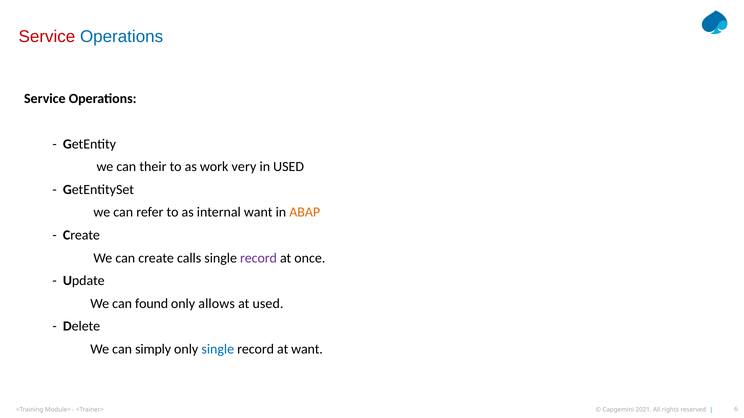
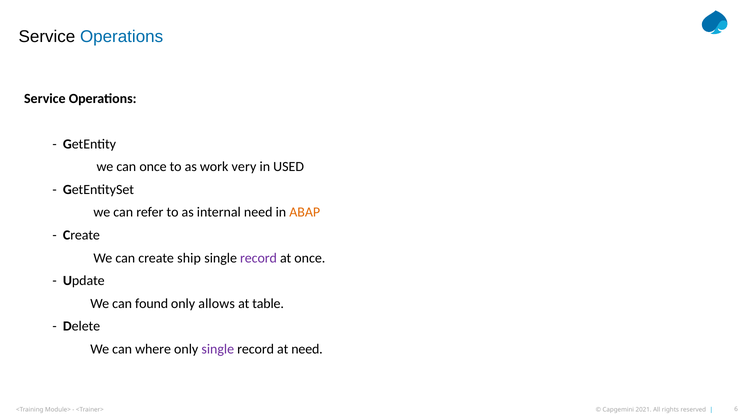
Service colour: red -> black (47, 37)
can their: their -> once (153, 167)
internal want: want -> need (258, 213)
calls: calls -> ship (189, 258)
at used: used -> table (268, 304)
simply: simply -> where (153, 350)
single colour: blue -> purple (218, 350)
at want: want -> need (307, 350)
